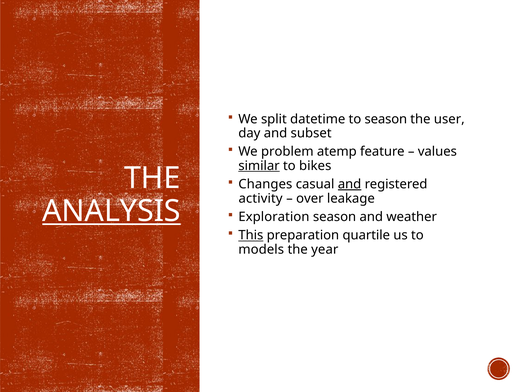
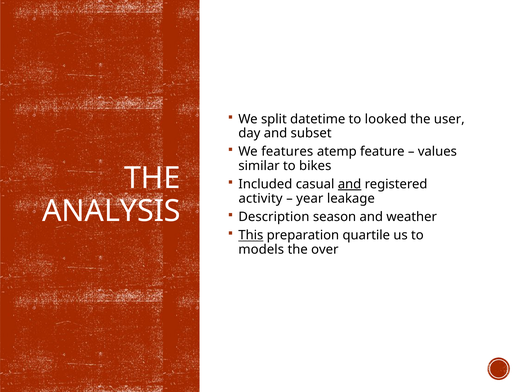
to season: season -> looked (386, 119)
problem: problem -> features (287, 152)
similar underline: present -> none (259, 166)
Changes: Changes -> Included (265, 184)
over: over -> year (310, 198)
ANALYSIS underline: present -> none (111, 211)
Exploration: Exploration -> Description (274, 217)
year: year -> over (325, 250)
